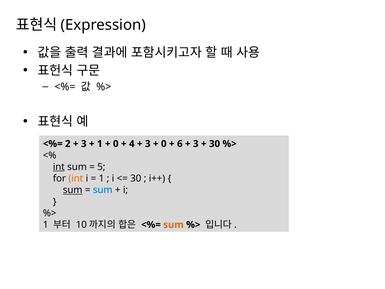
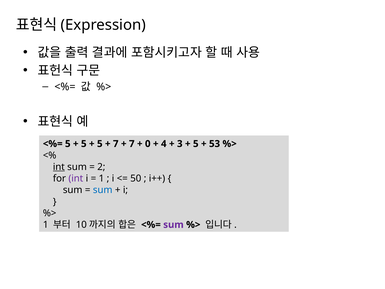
2: 2 -> 5 (68, 144)
3: 3 -> 5 (84, 144)
1: 1 -> 5 (100, 144)
0: 0 -> 7 (116, 144)
4: 4 -> 7 (132, 144)
3: 3 -> 0 (148, 144)
0: 0 -> 4 (164, 144)
6: 6 -> 3 (180, 144)
3: 3 -> 5 (196, 144)
30: 30 -> 53 (215, 144)
5: 5 -> 2 (101, 167)
int colour: orange -> purple (76, 178)
30: 30 -> 50 (136, 178)
sum underline: present -> none (73, 190)
sum colour: orange -> purple (173, 225)
